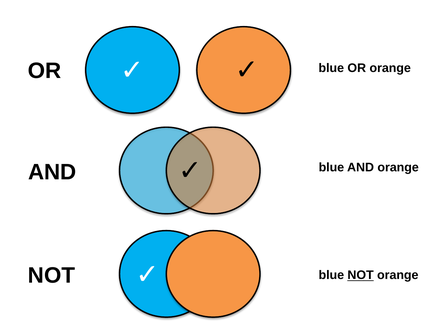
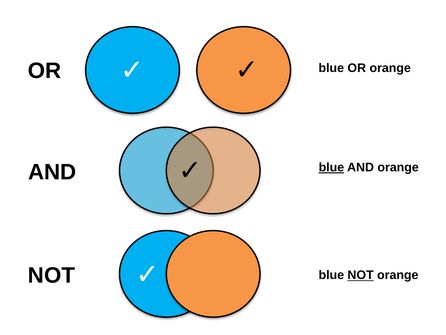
blue underline: none -> present (331, 167)
